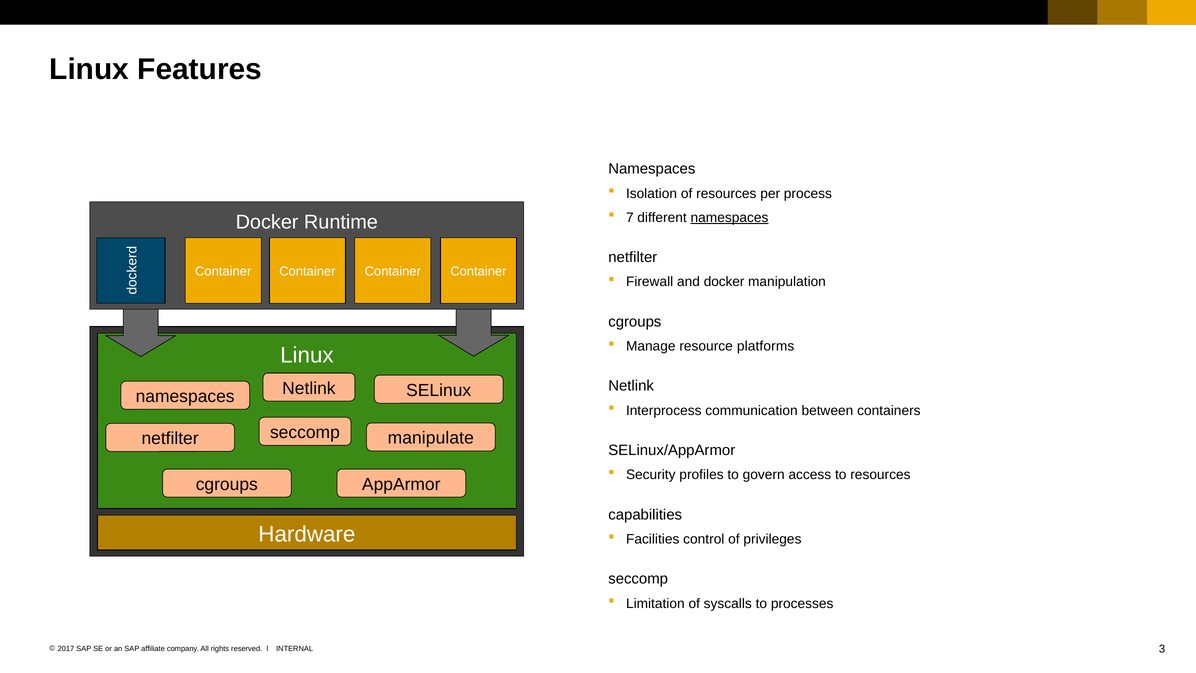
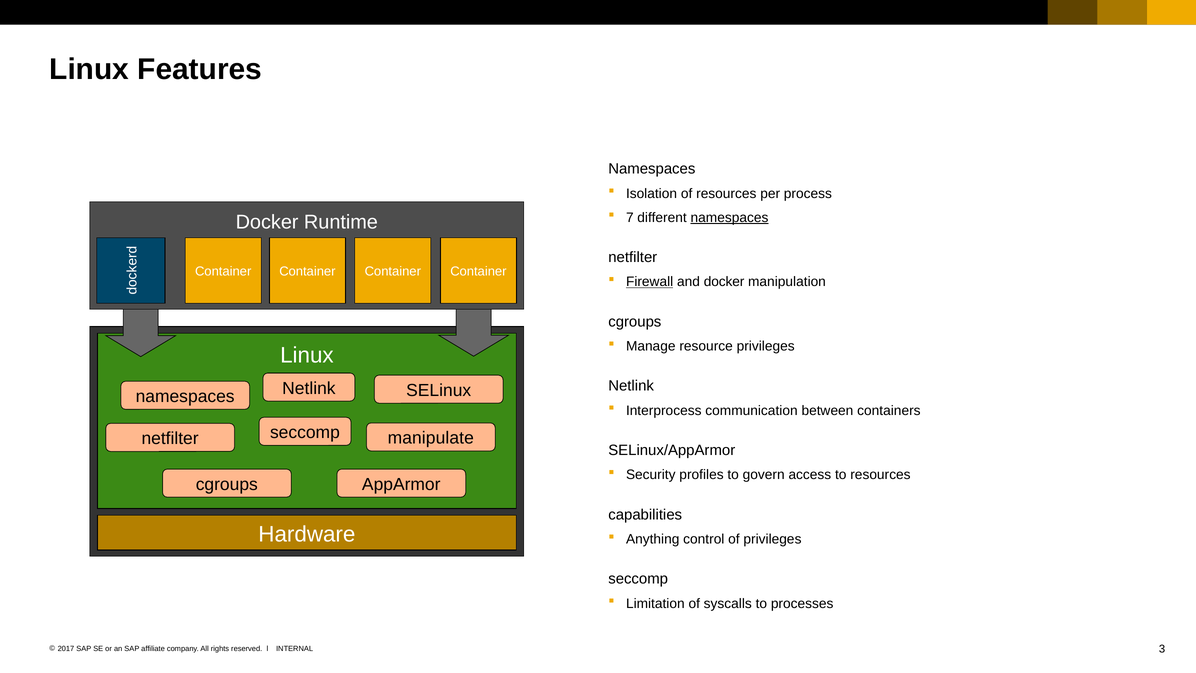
Firewall underline: none -> present (650, 282)
resource platforms: platforms -> privileges (766, 346)
Facilities: Facilities -> Anything (653, 539)
